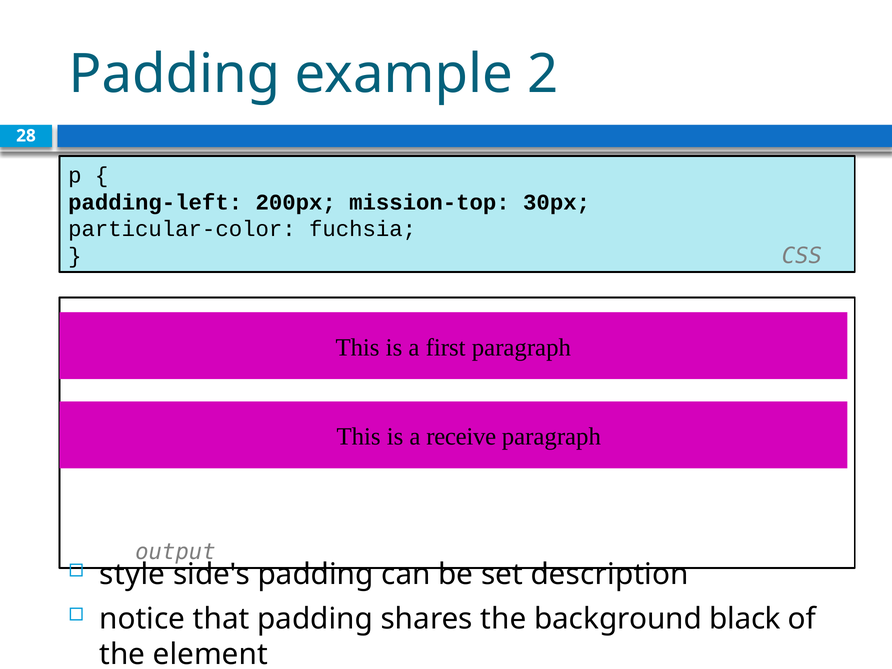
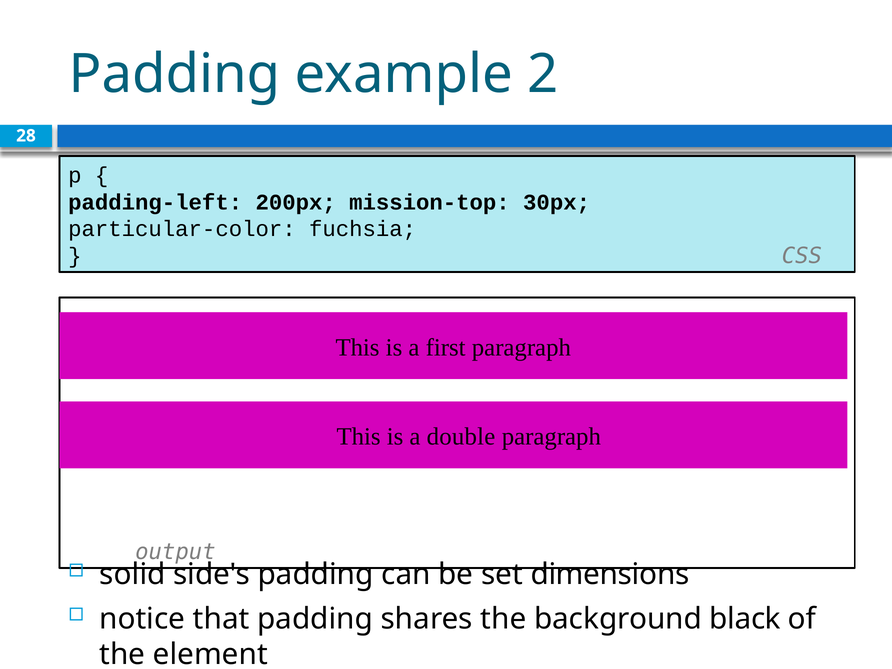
receive: receive -> double (461, 437)
style: style -> solid (132, 574)
description: description -> dimensions (610, 574)
